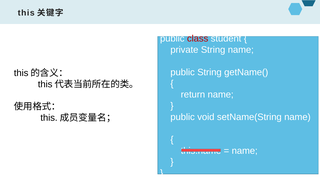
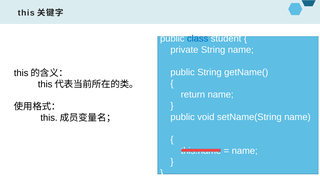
class colour: red -> blue (198, 39)
